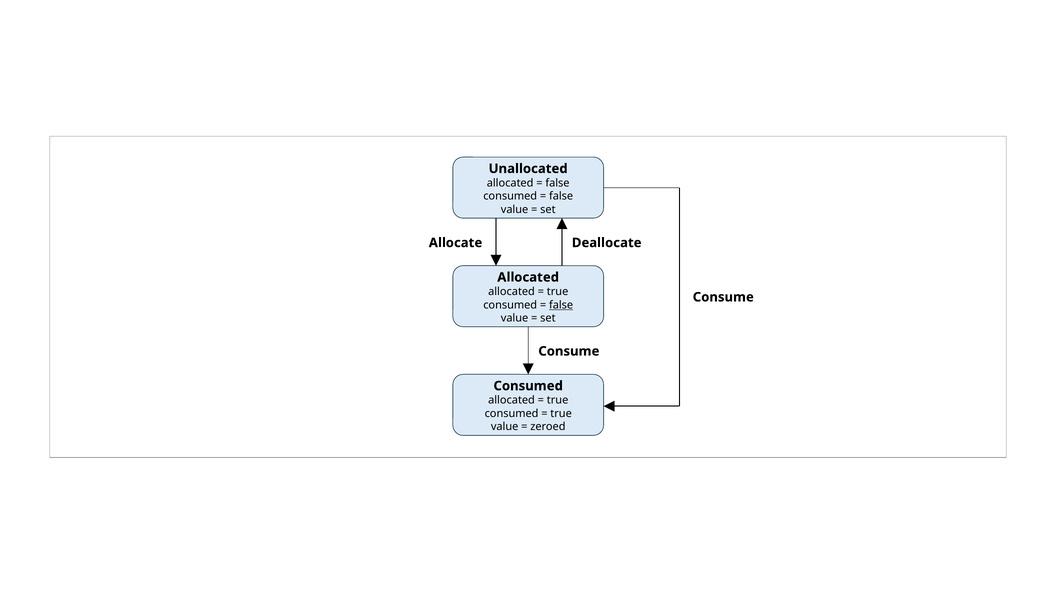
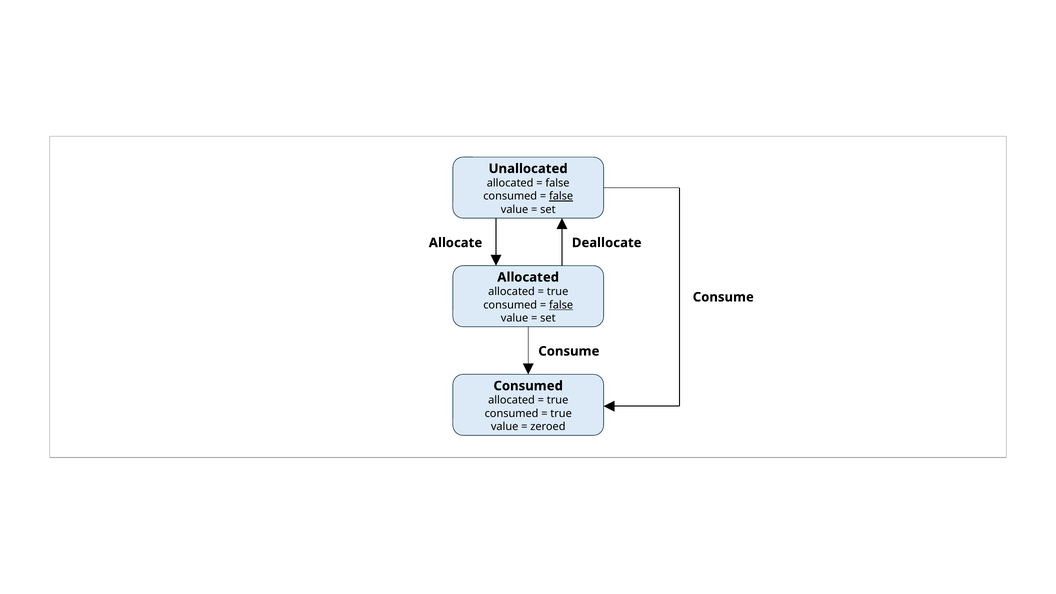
false underline: none -> present (561, 196)
